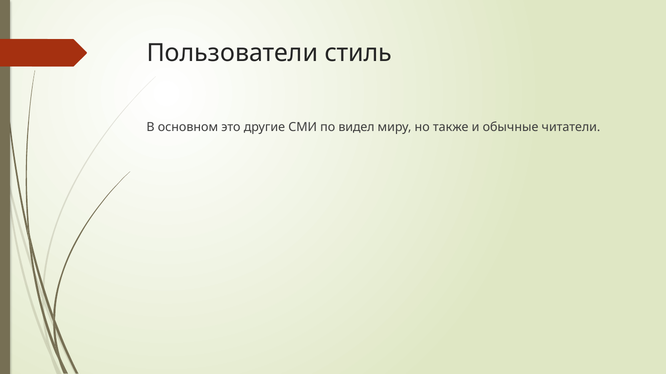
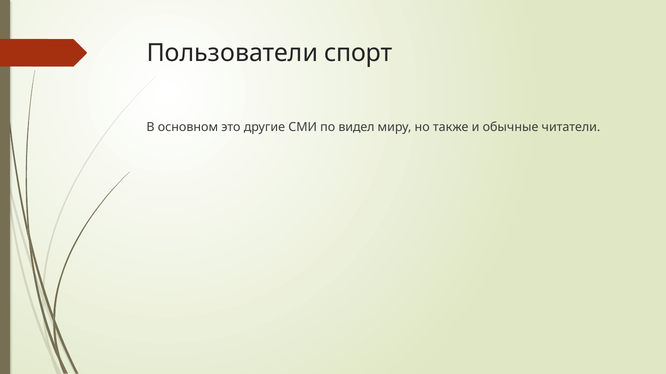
стиль: стиль -> спорт (358, 53)
